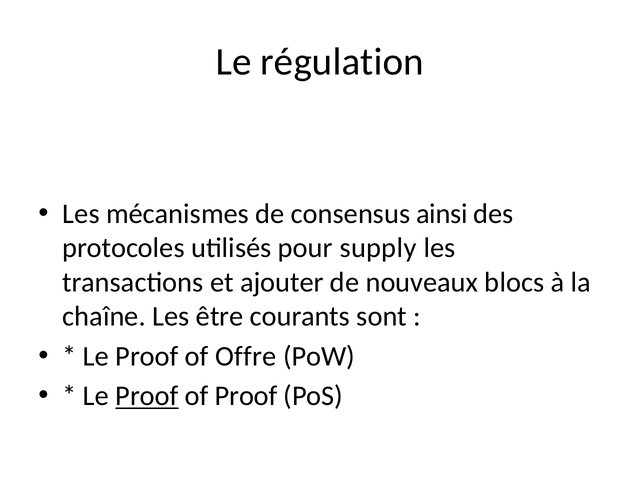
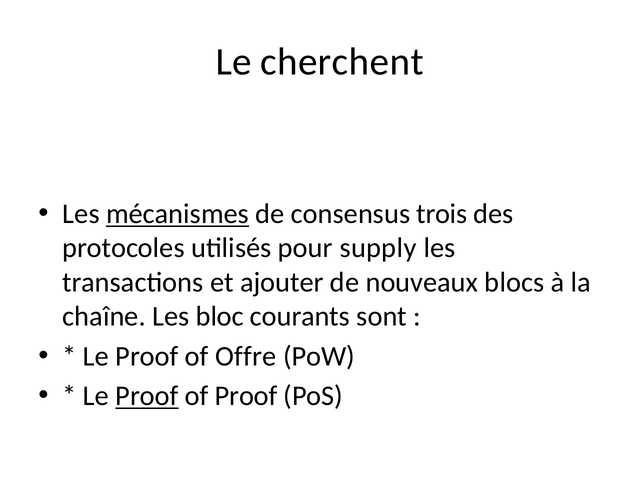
régulation: régulation -> cherchent (342, 62)
mécanismes underline: none -> present (177, 214)
ainsi: ainsi -> trois (442, 214)
être: être -> bloc (220, 316)
